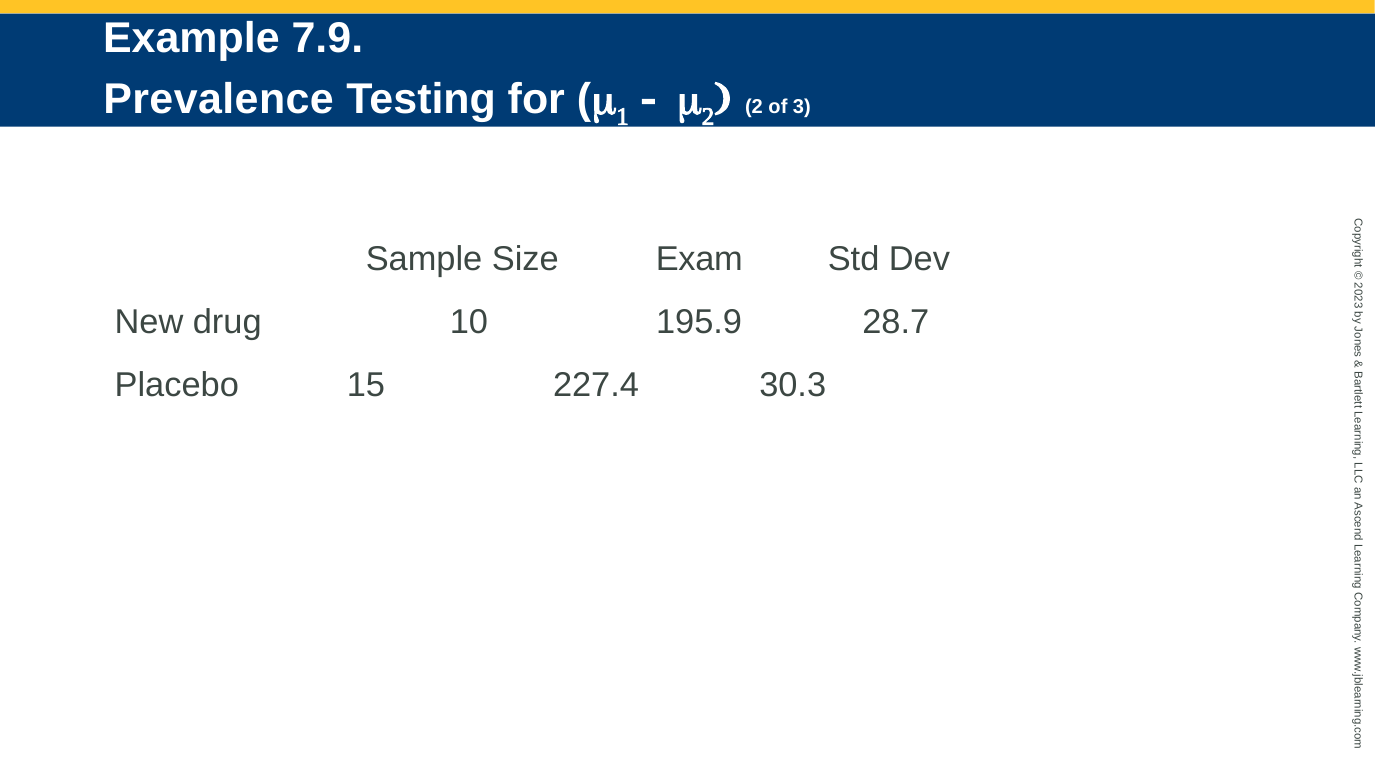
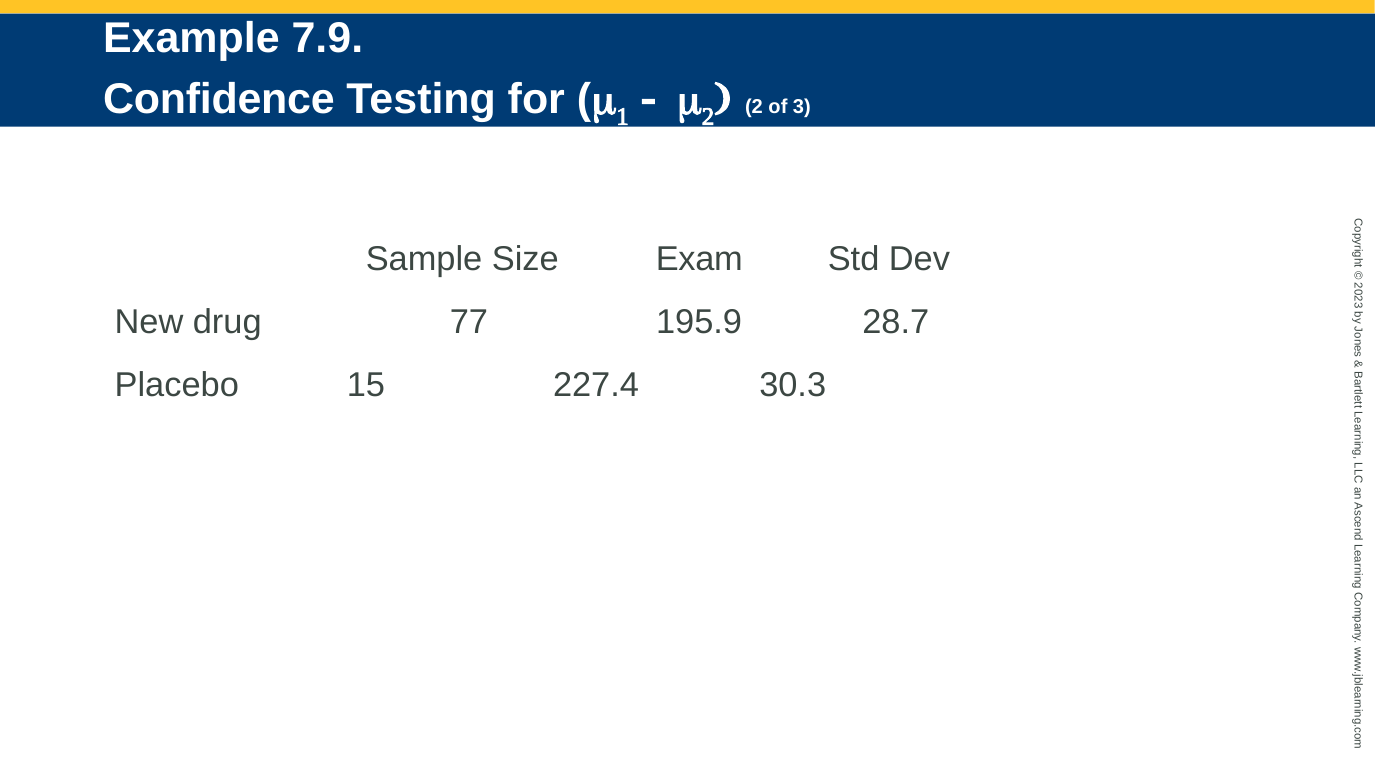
Prevalence: Prevalence -> Confidence (219, 100)
10: 10 -> 77 (469, 322)
